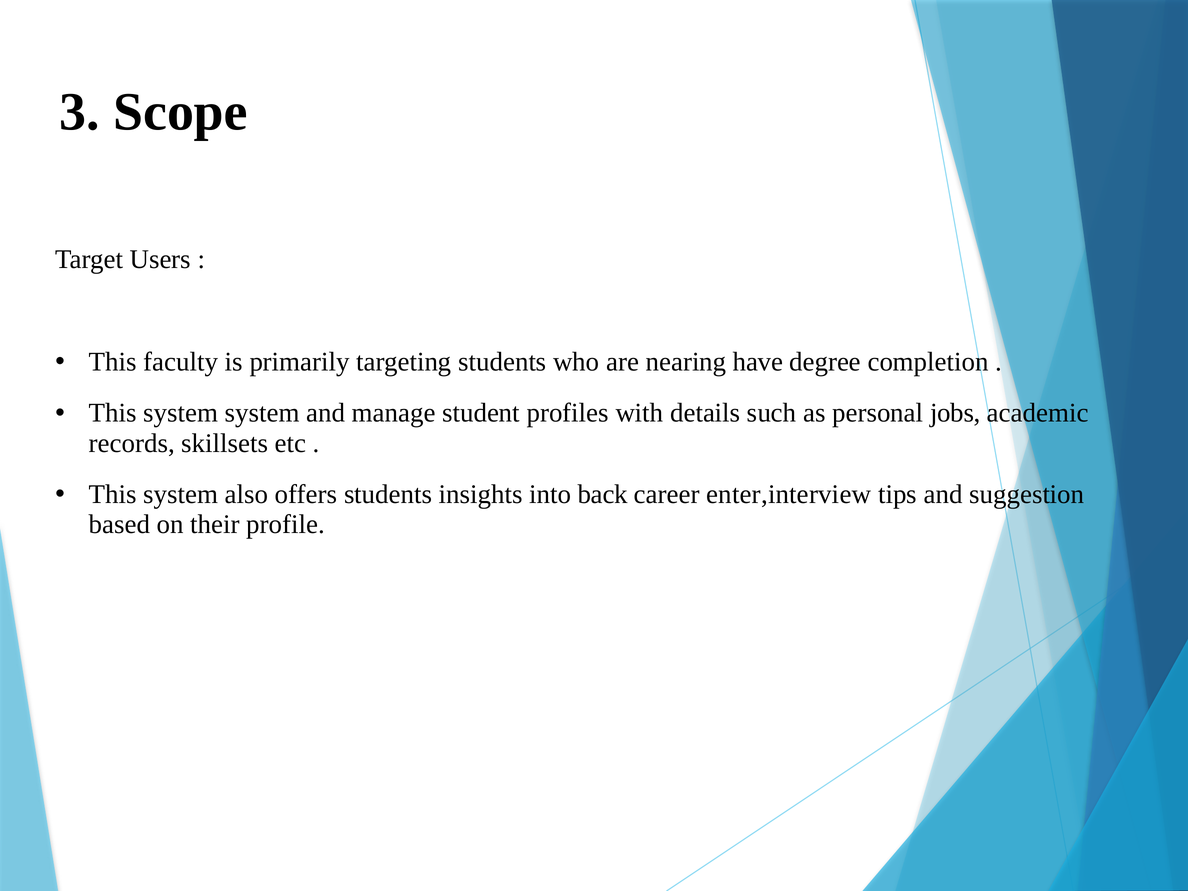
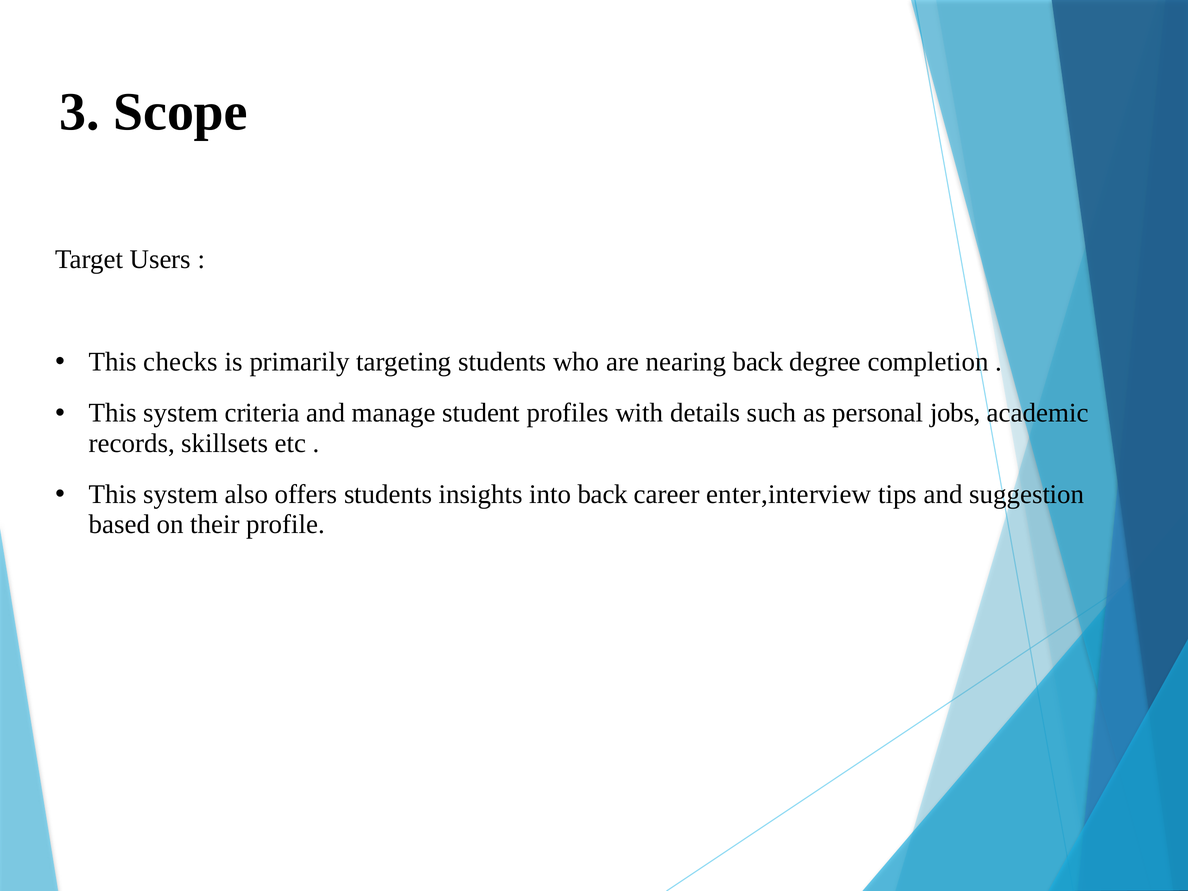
faculty: faculty -> checks (181, 362)
nearing have: have -> back (758, 362)
system system: system -> criteria (262, 413)
